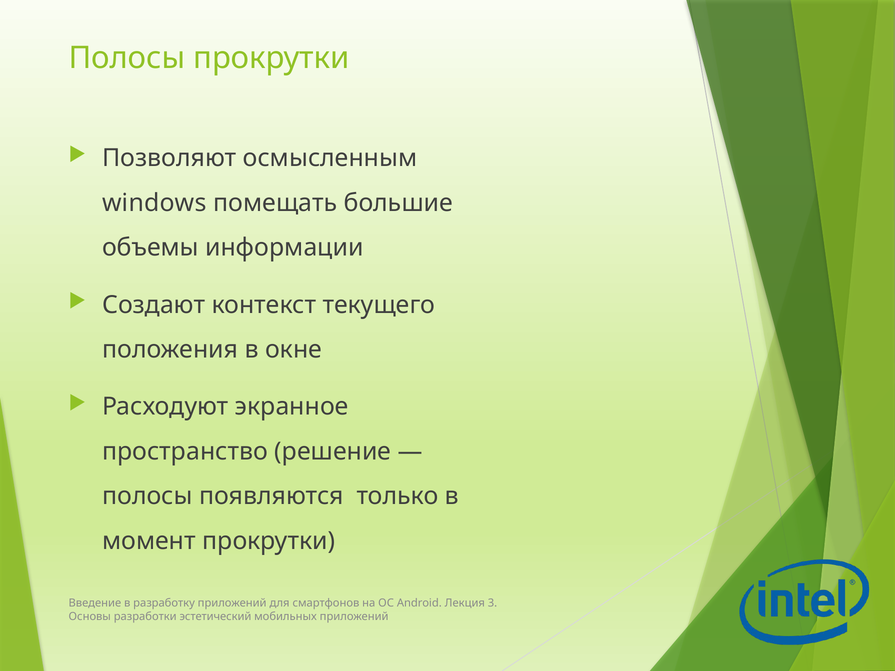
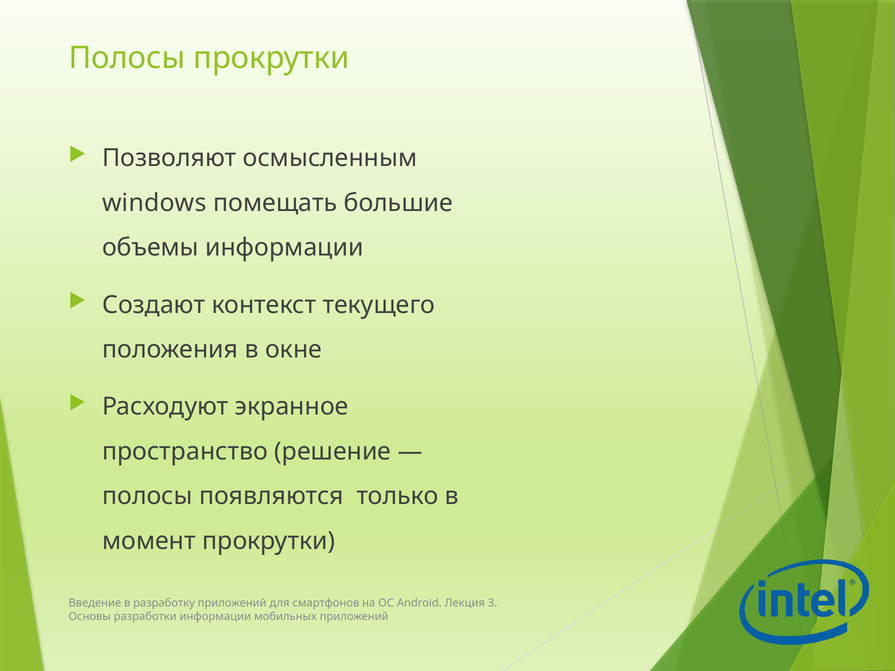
разработки эстетический: эстетический -> информации (215, 617)
